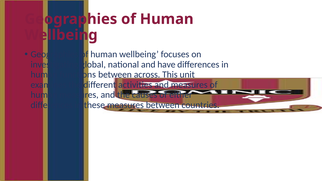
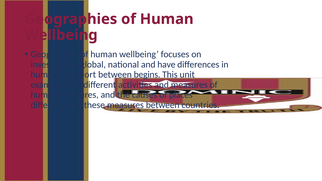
functions: functions -> transport (78, 75)
across: across -> begins (147, 75)
either: either -> places (181, 95)
